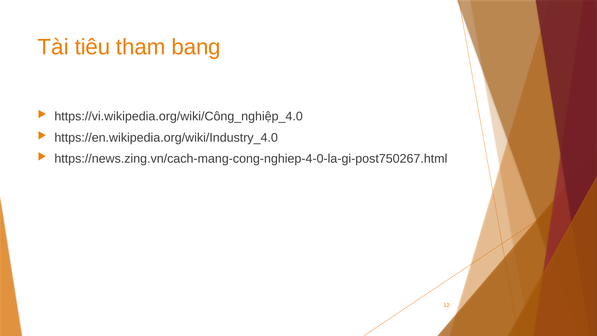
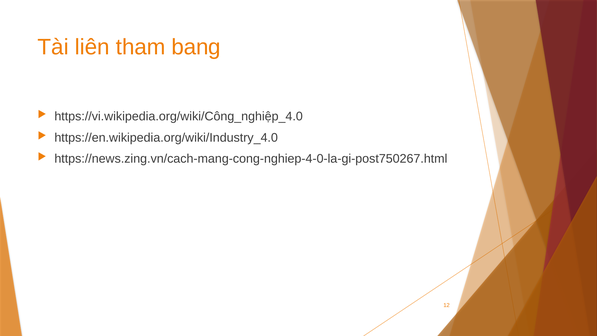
tiêu: tiêu -> liên (92, 47)
